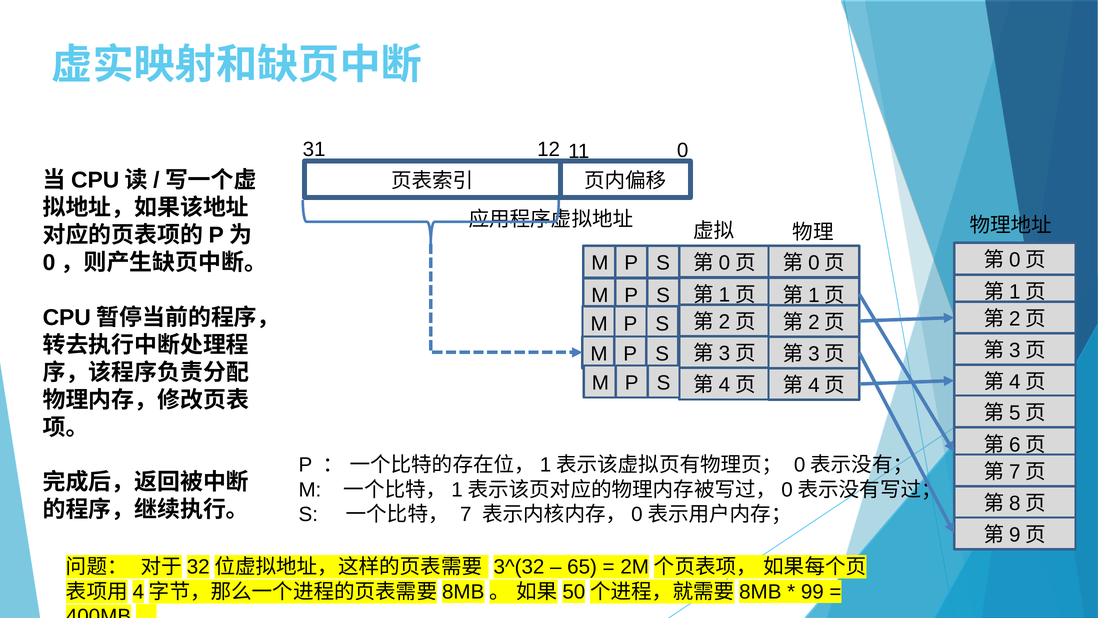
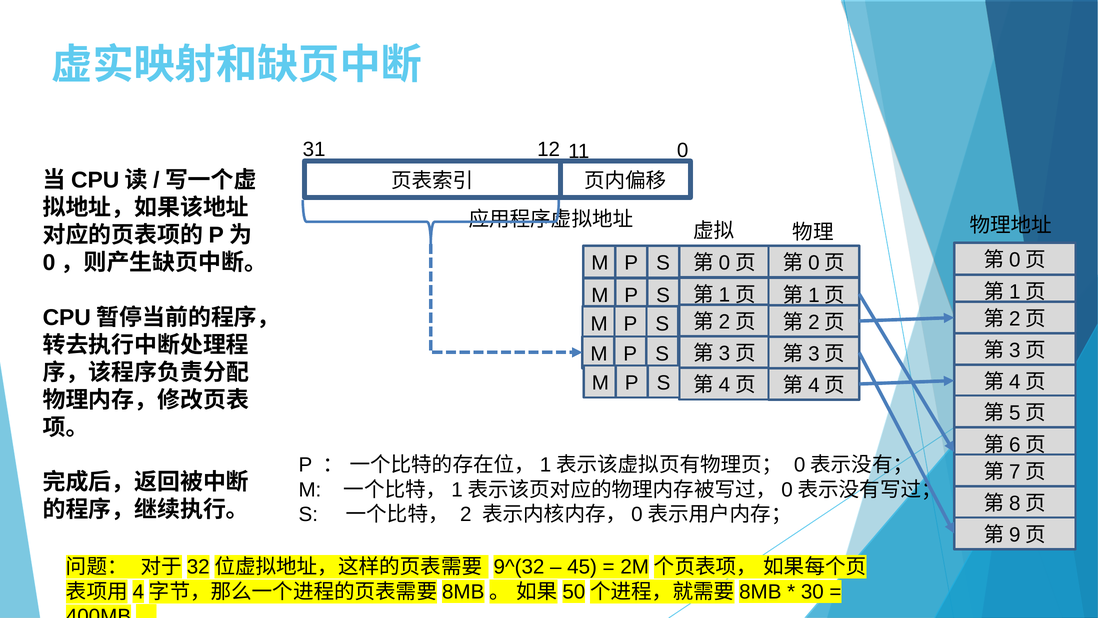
7: 7 -> 2 (466, 514)
3^(32: 3^(32 -> 9^(32 (519, 567)
65: 65 -> 45 (582, 567)
99: 99 -> 30 (812, 591)
